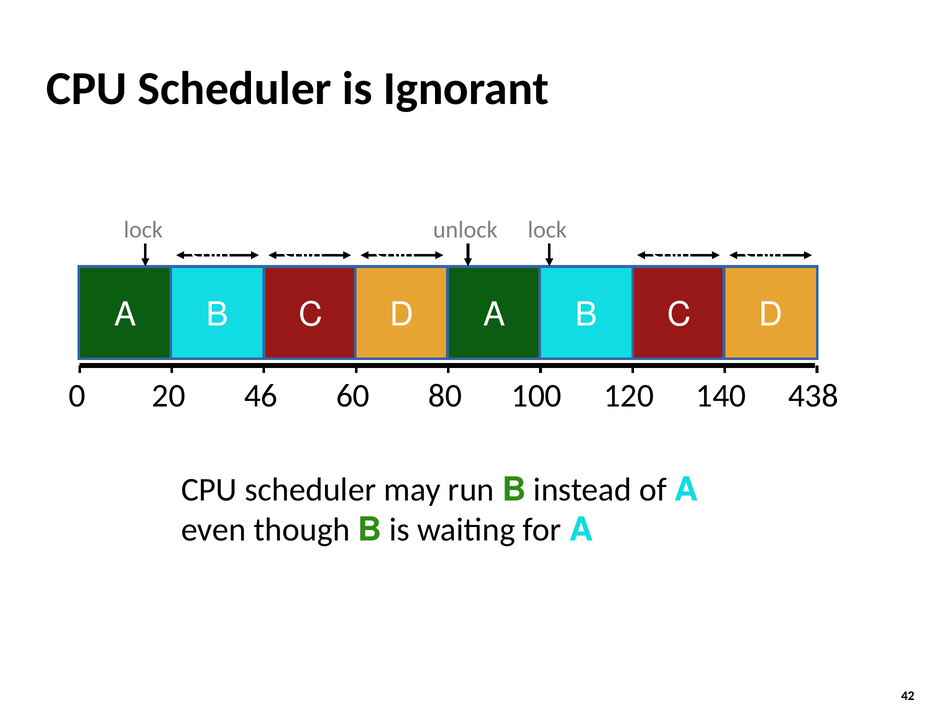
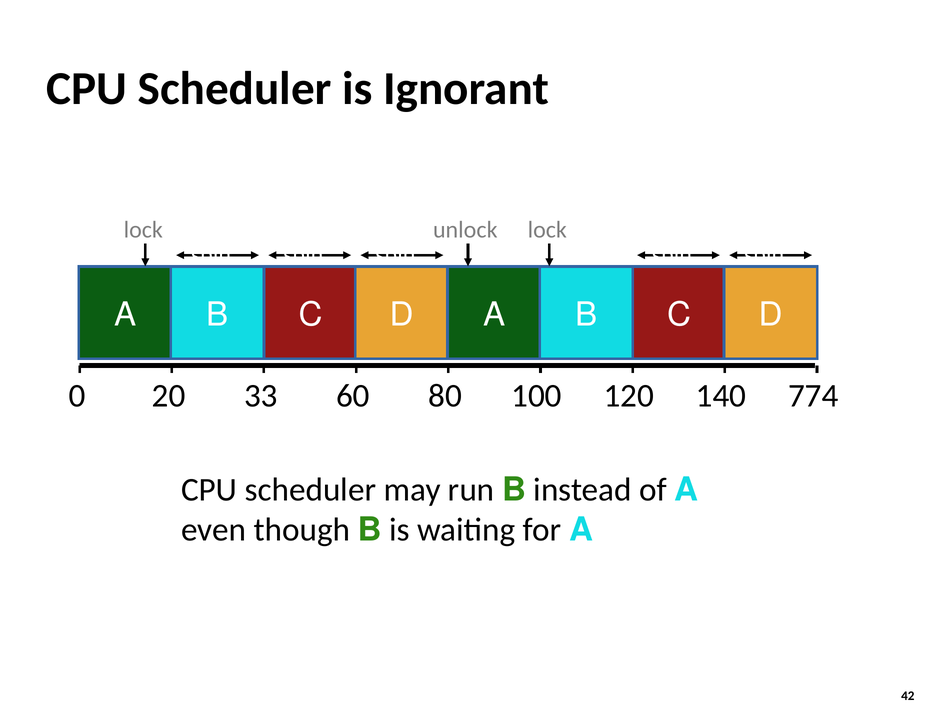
46: 46 -> 33 (261, 396)
438: 438 -> 774 (813, 396)
